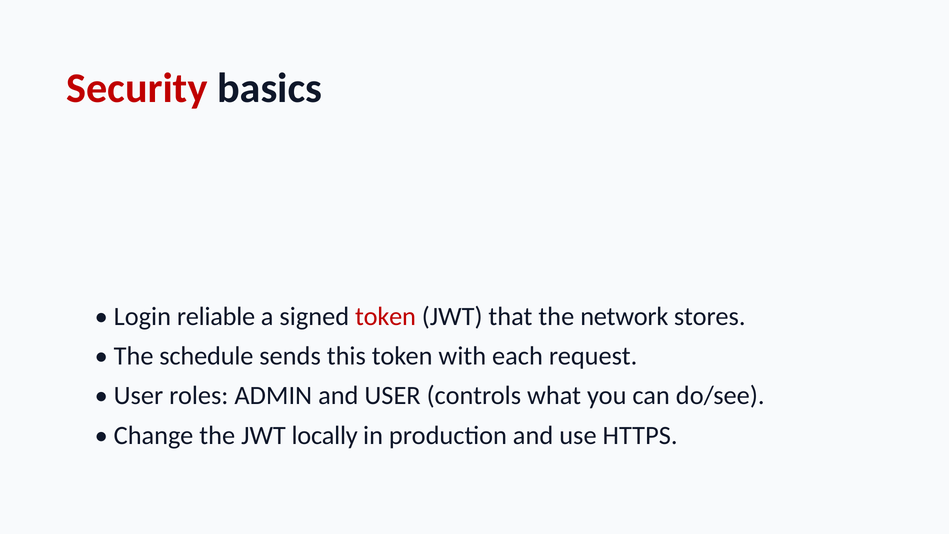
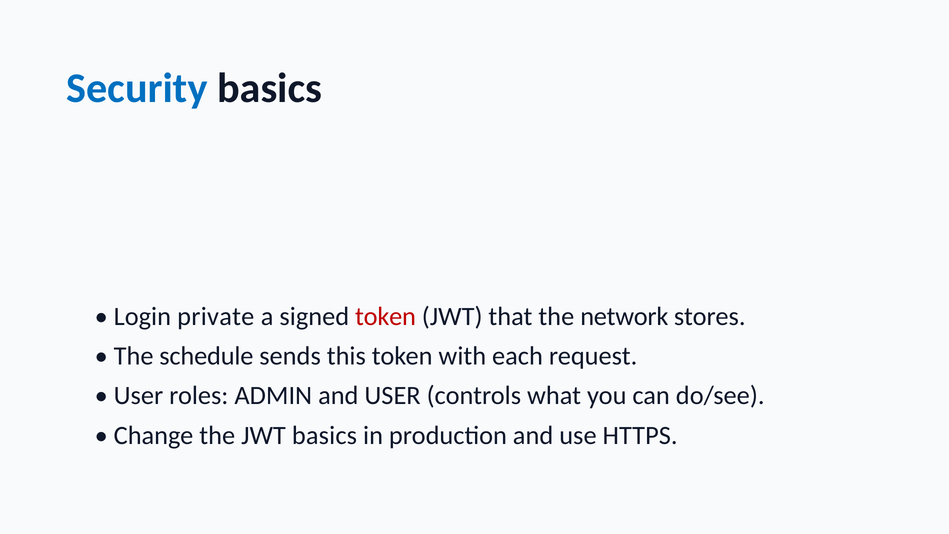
Security colour: red -> blue (137, 88)
reliable: reliable -> private (216, 317)
JWT locally: locally -> basics (324, 435)
